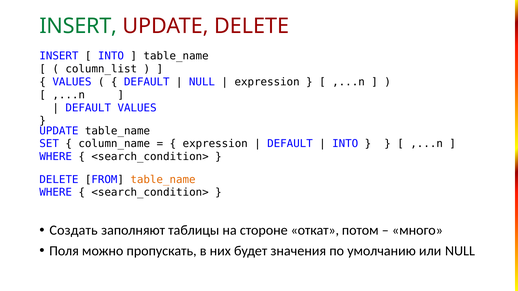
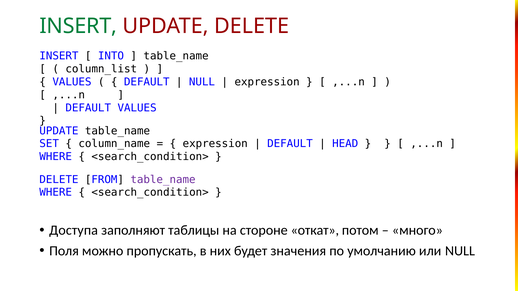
INTO: INTO -> HEAD (345, 144)
table_name colour: orange -> purple (163, 180)
Создать: Создать -> Доступа (74, 231)
